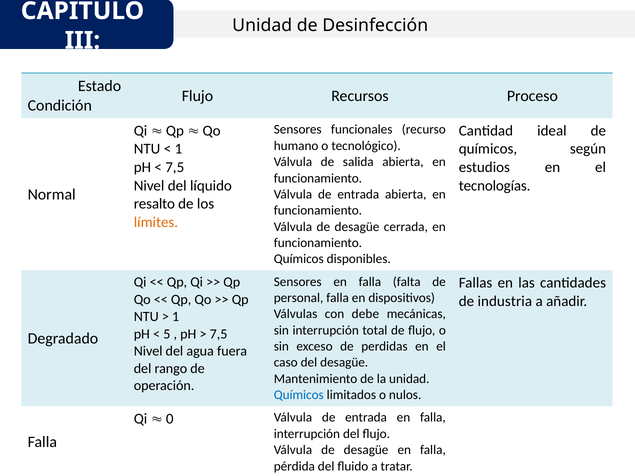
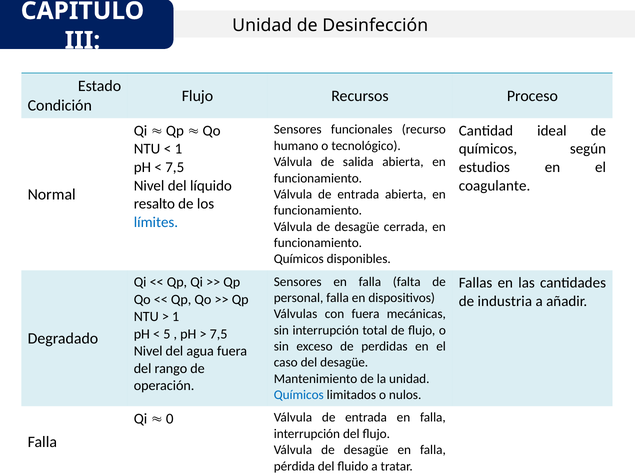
tecnologías: tecnologías -> coagulante (495, 186)
límites colour: orange -> blue (156, 222)
con debe: debe -> fuera (366, 314)
